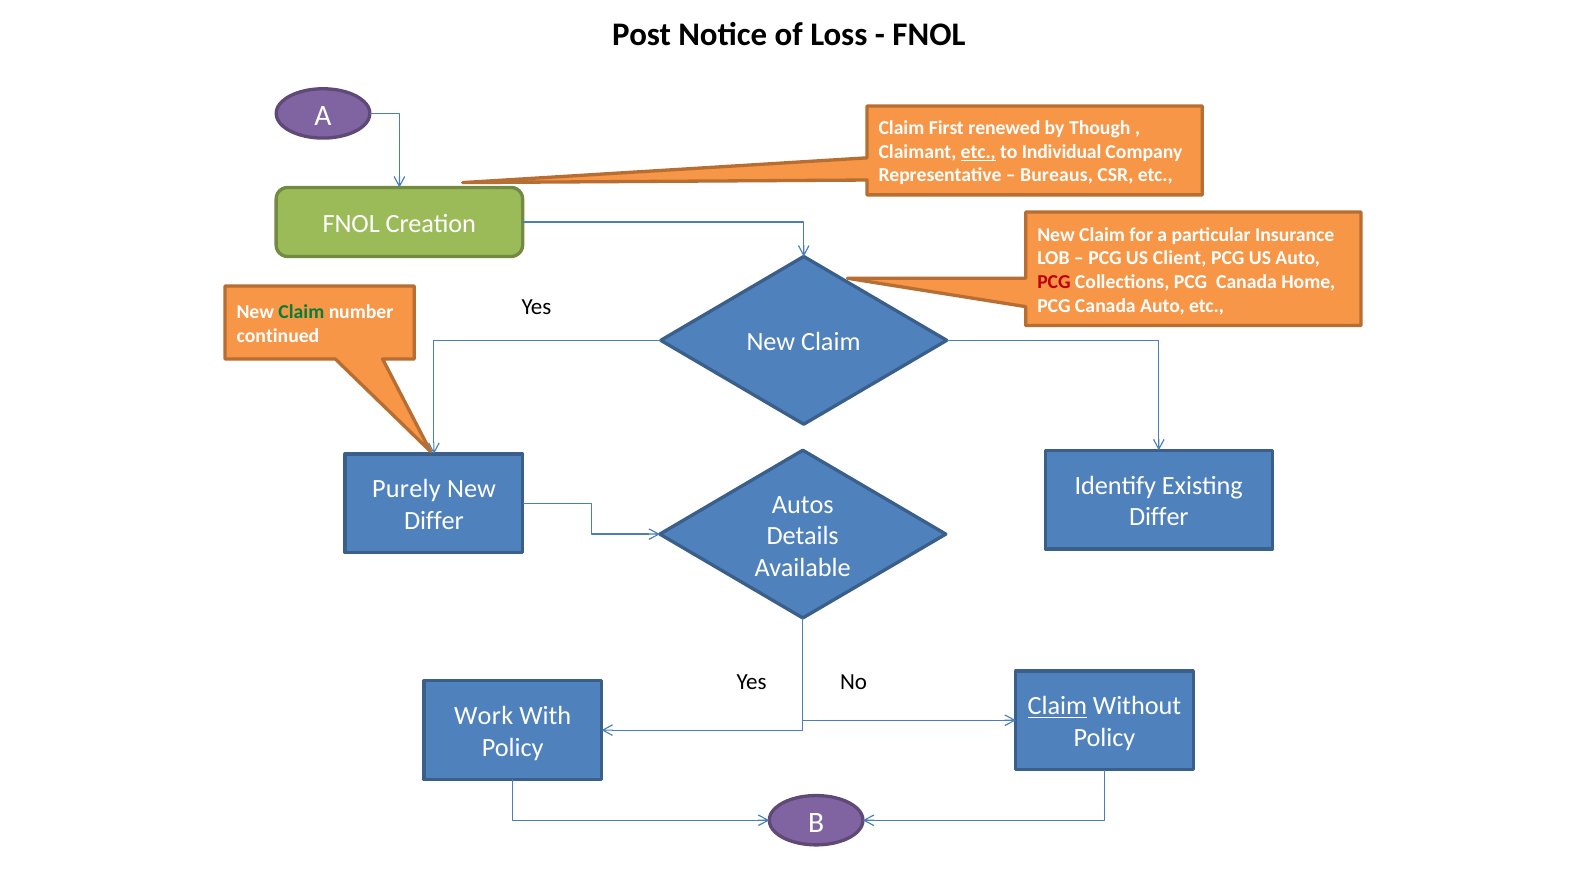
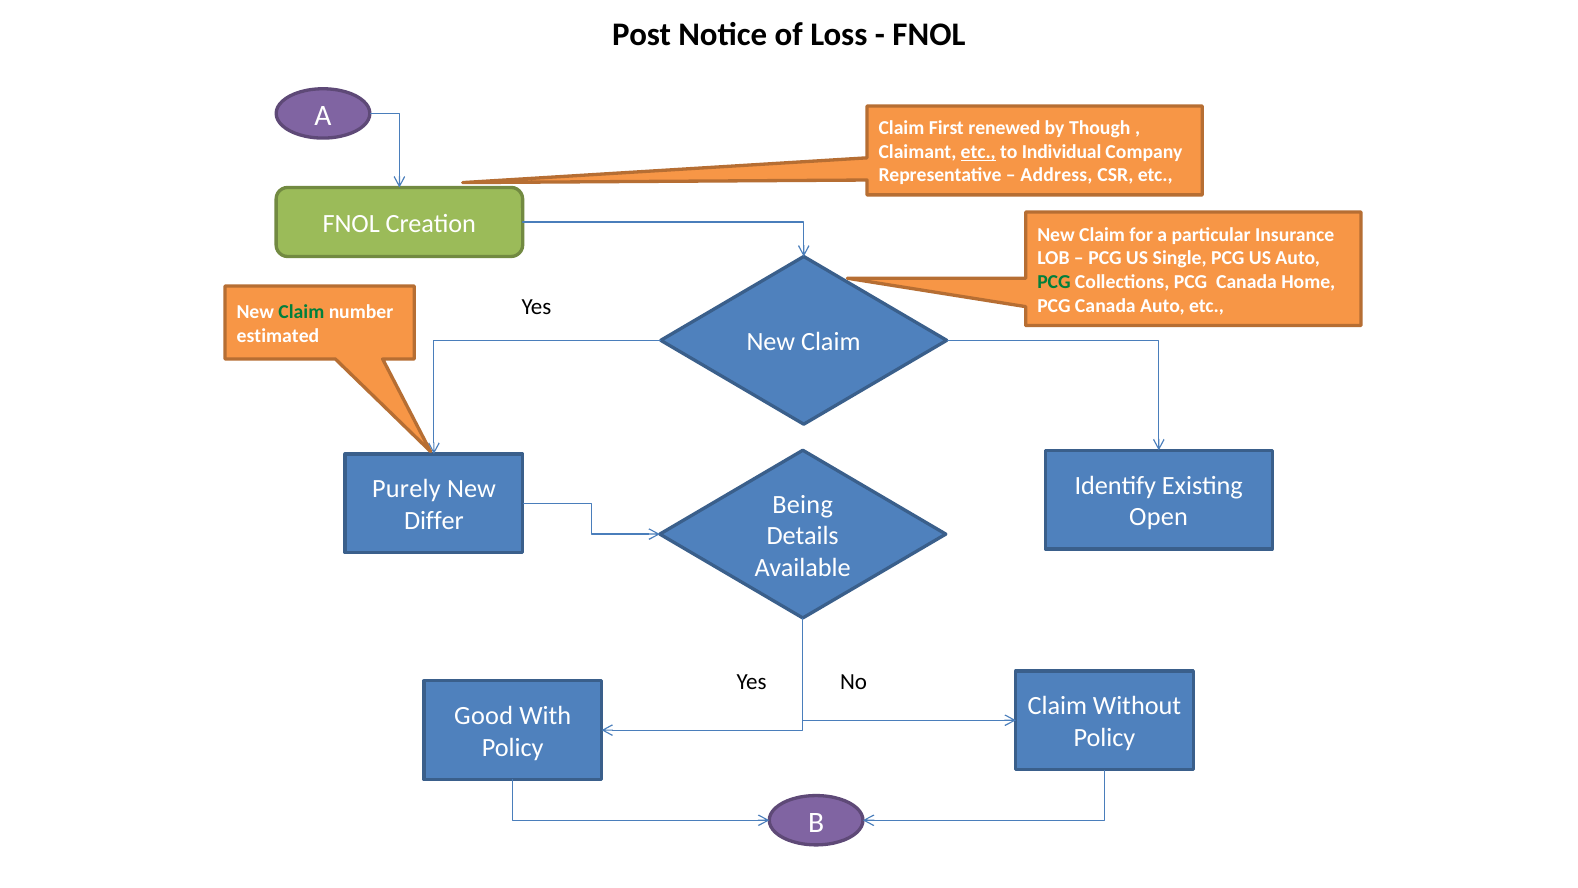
Bureaus: Bureaus -> Address (1056, 175)
Client: Client -> Single (1180, 258)
PCG colour: red -> green (1054, 282)
continued: continued -> estimated (278, 336)
Autos: Autos -> Being (803, 504)
Differ: Differ -> Open (1159, 517)
Claim underline: present -> none (1057, 706)
Work: Work -> Good (484, 716)
